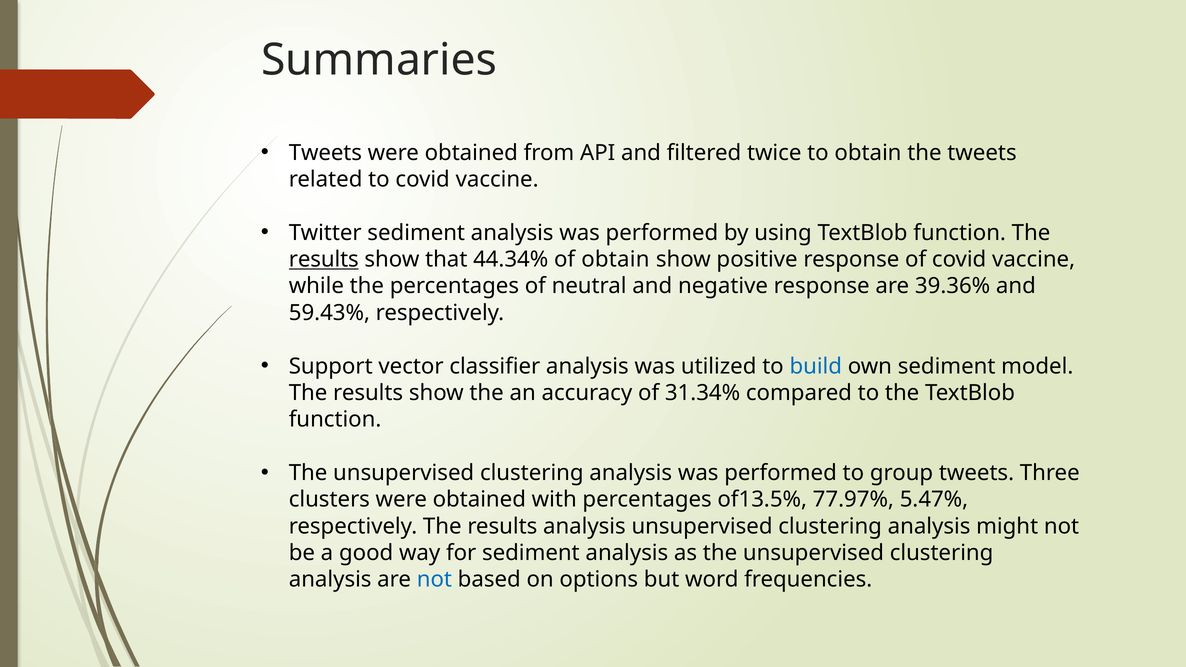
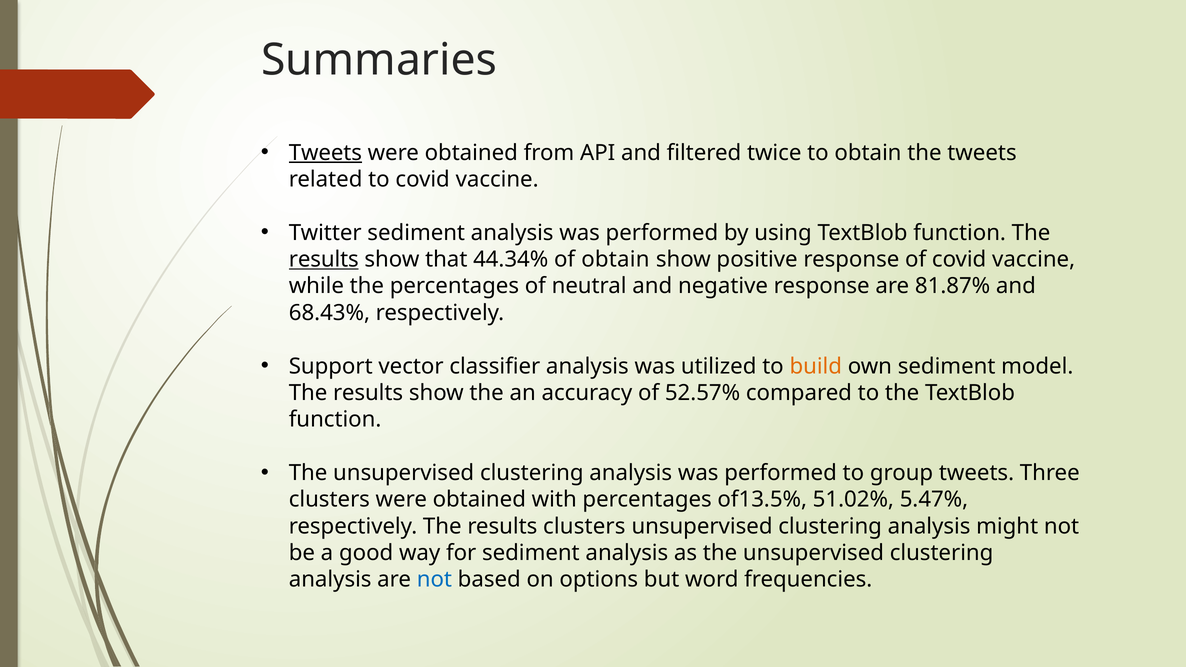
Tweets underline: none -> present (325, 153)
39.36%: 39.36% -> 81.87% (953, 286)
59.43%: 59.43% -> 68.43% (329, 313)
build colour: blue -> orange (816, 366)
31.34%: 31.34% -> 52.57% (703, 393)
77.97%: 77.97% -> 51.02% (853, 500)
results analysis: analysis -> clusters (584, 526)
